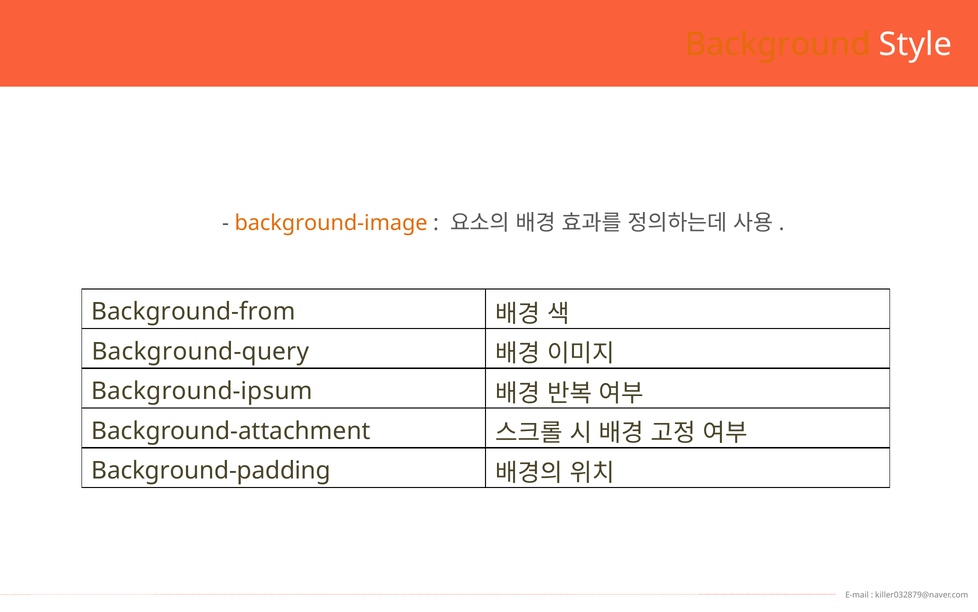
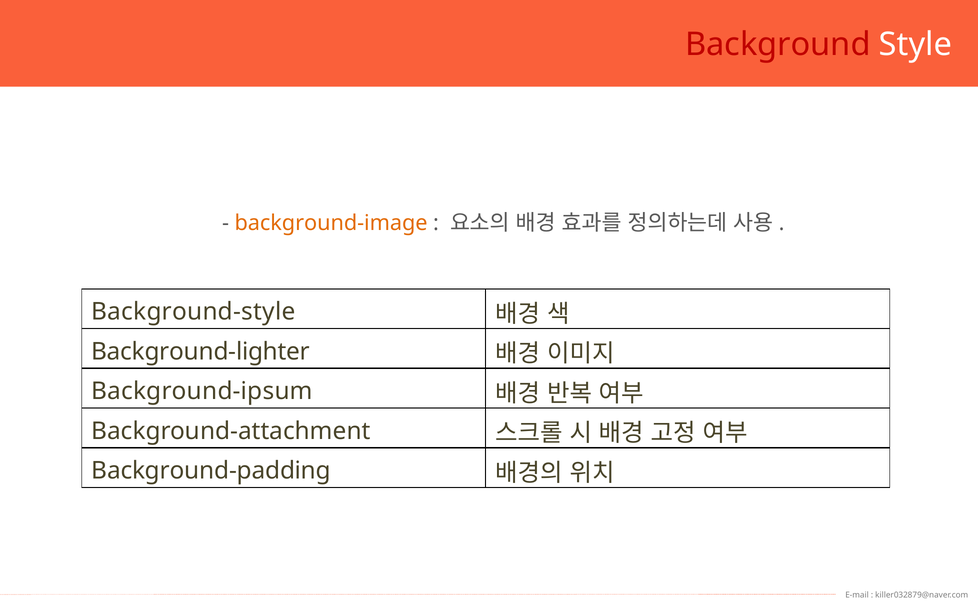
Background colour: orange -> red (778, 45)
Background-from: Background-from -> Background-style (193, 311)
Background-query: Background-query -> Background-lighter (201, 351)
